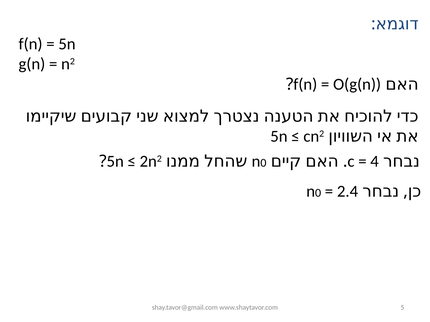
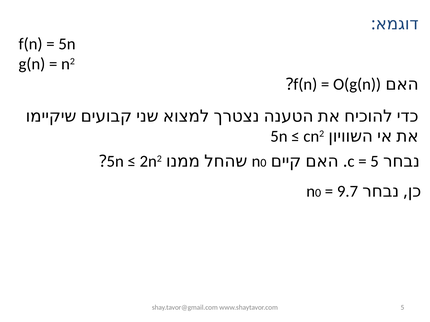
4: 4 -> 5 (375, 161)
2.4: 2.4 -> 9.7 (347, 192)
